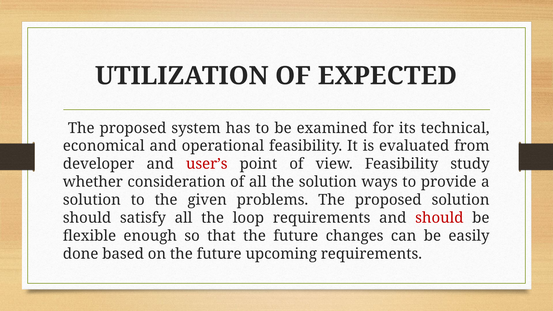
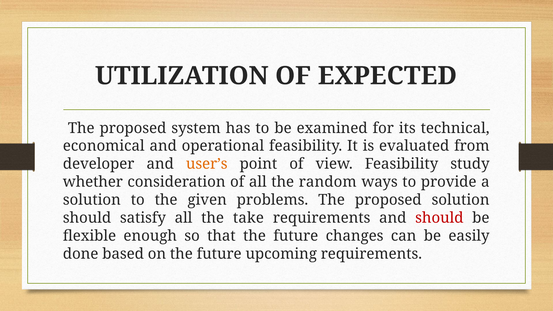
user’s colour: red -> orange (207, 164)
the solution: solution -> random (328, 182)
loop: loop -> take (248, 218)
